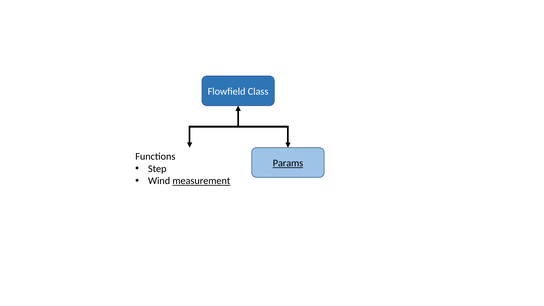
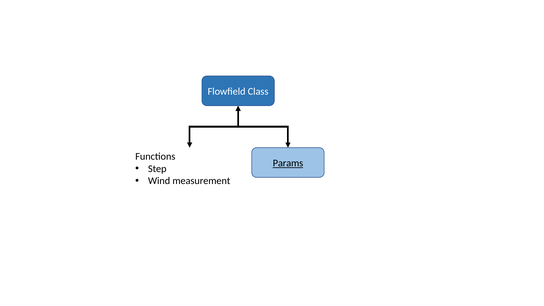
measurement underline: present -> none (201, 181)
